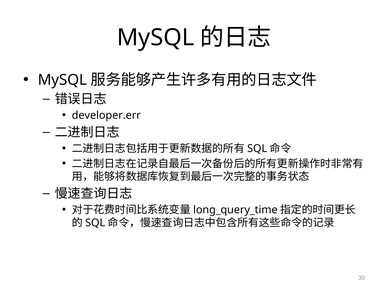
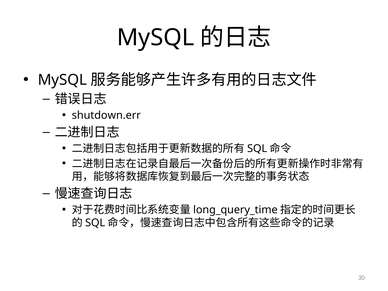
developer.err: developer.err -> shutdown.err (106, 115)
